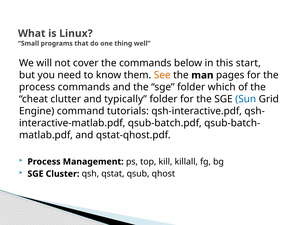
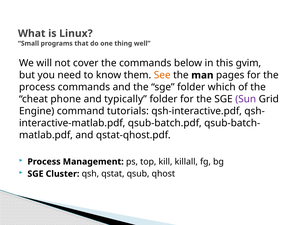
start: start -> gvim (248, 63)
clutter: clutter -> phone (66, 99)
Sun colour: blue -> purple (246, 99)
